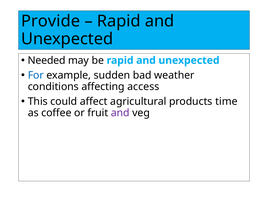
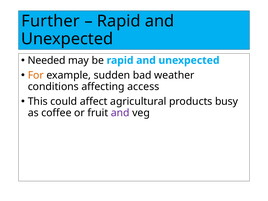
Provide: Provide -> Further (51, 21)
For colour: blue -> orange (36, 75)
time: time -> busy (227, 102)
